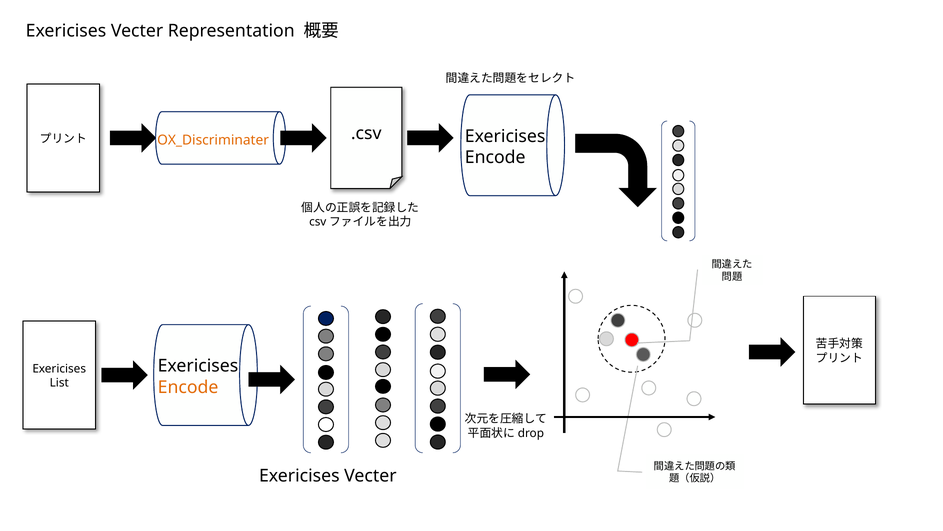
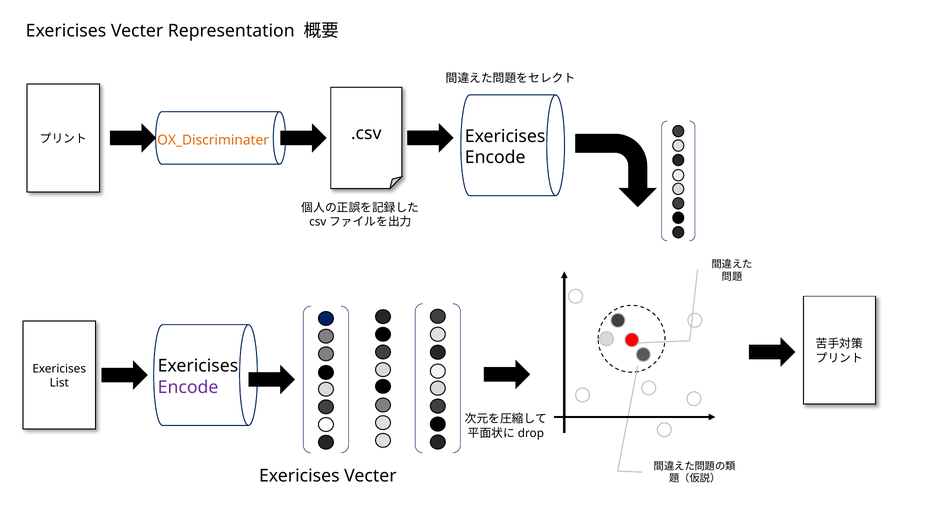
Encode colour: orange -> purple (188, 387)
